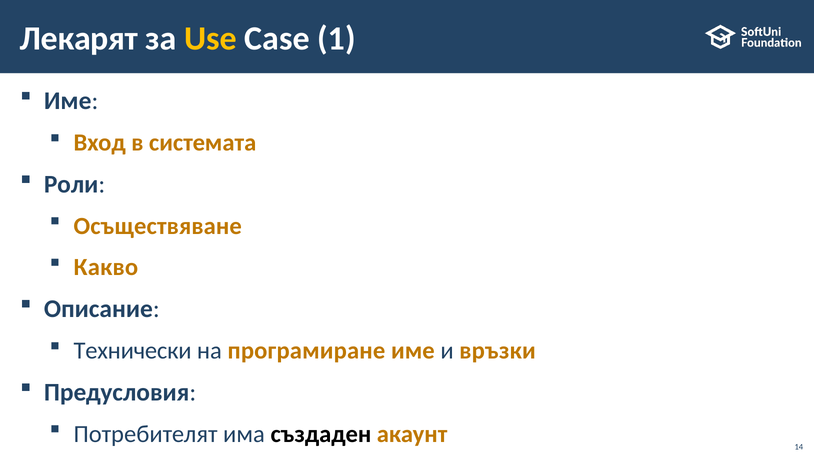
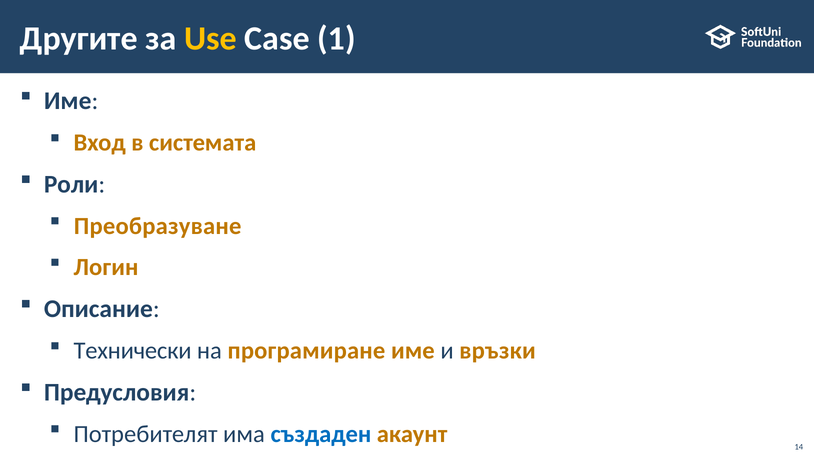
Лекарят: Лекарят -> Другите (79, 39)
Осъществяване: Осъществяване -> Преобразуване (158, 226)
Какво: Какво -> Логин (106, 267)
създаден colour: black -> blue (321, 434)
